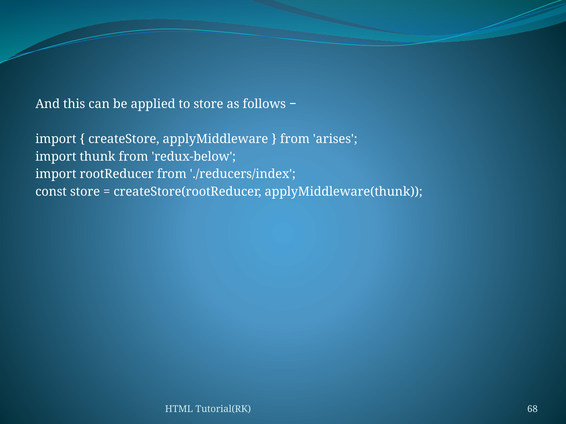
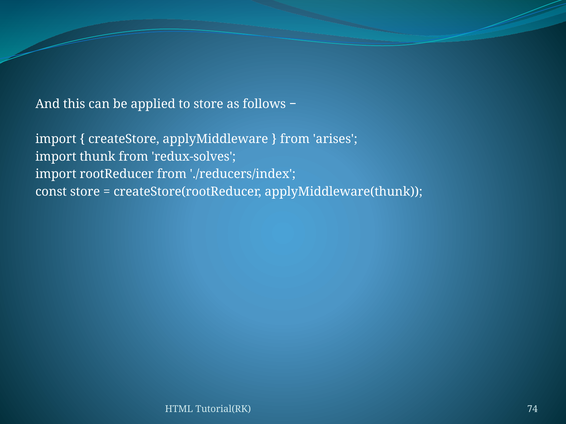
redux-below: redux-below -> redux-solves (194, 157)
68: 68 -> 74 (532, 410)
